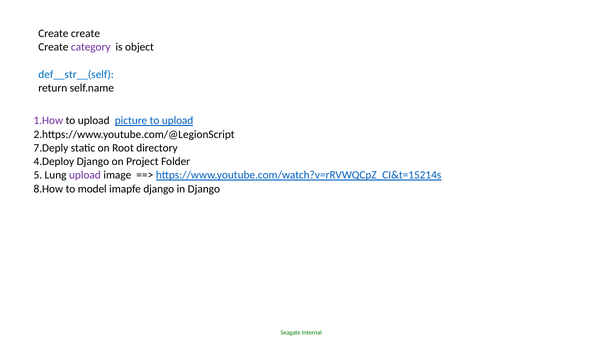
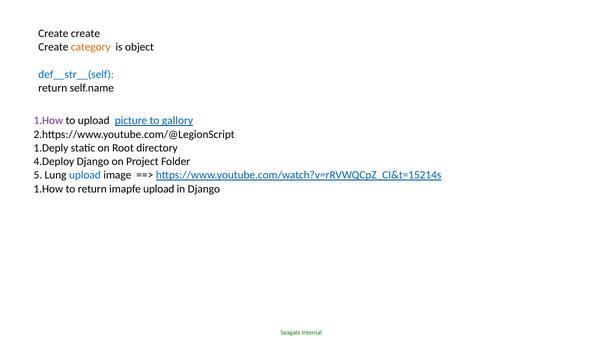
category colour: purple -> orange (91, 47)
picture to upload: upload -> gallory (178, 121)
7.Deply: 7.Deply -> 1.Deply (51, 148)
upload colour: purple -> blue (85, 175)
8.How: 8.How -> 1.How (48, 189)
to model: model -> return (92, 189)
imapfe django: django -> upload (159, 189)
